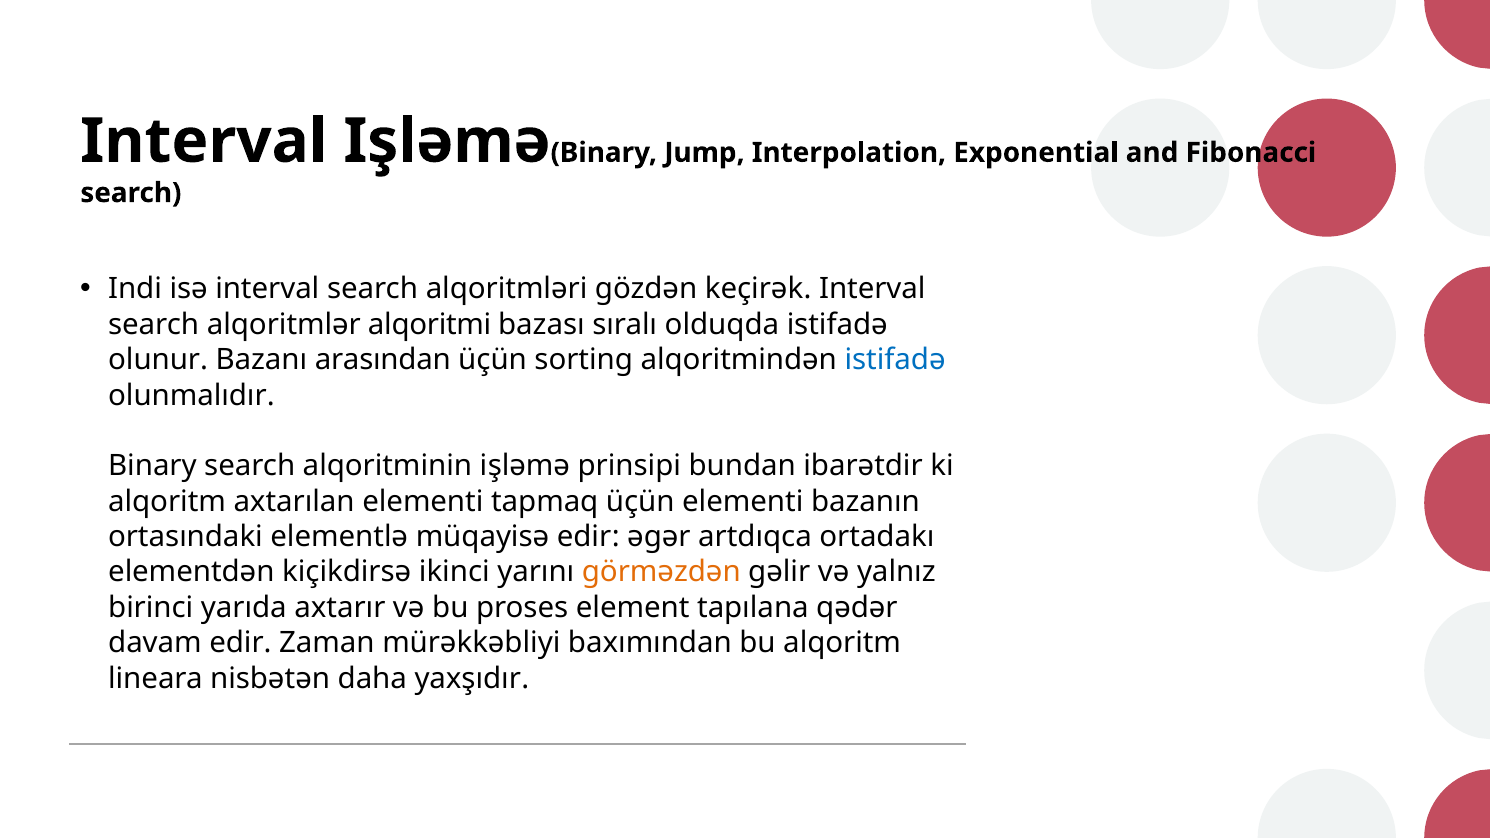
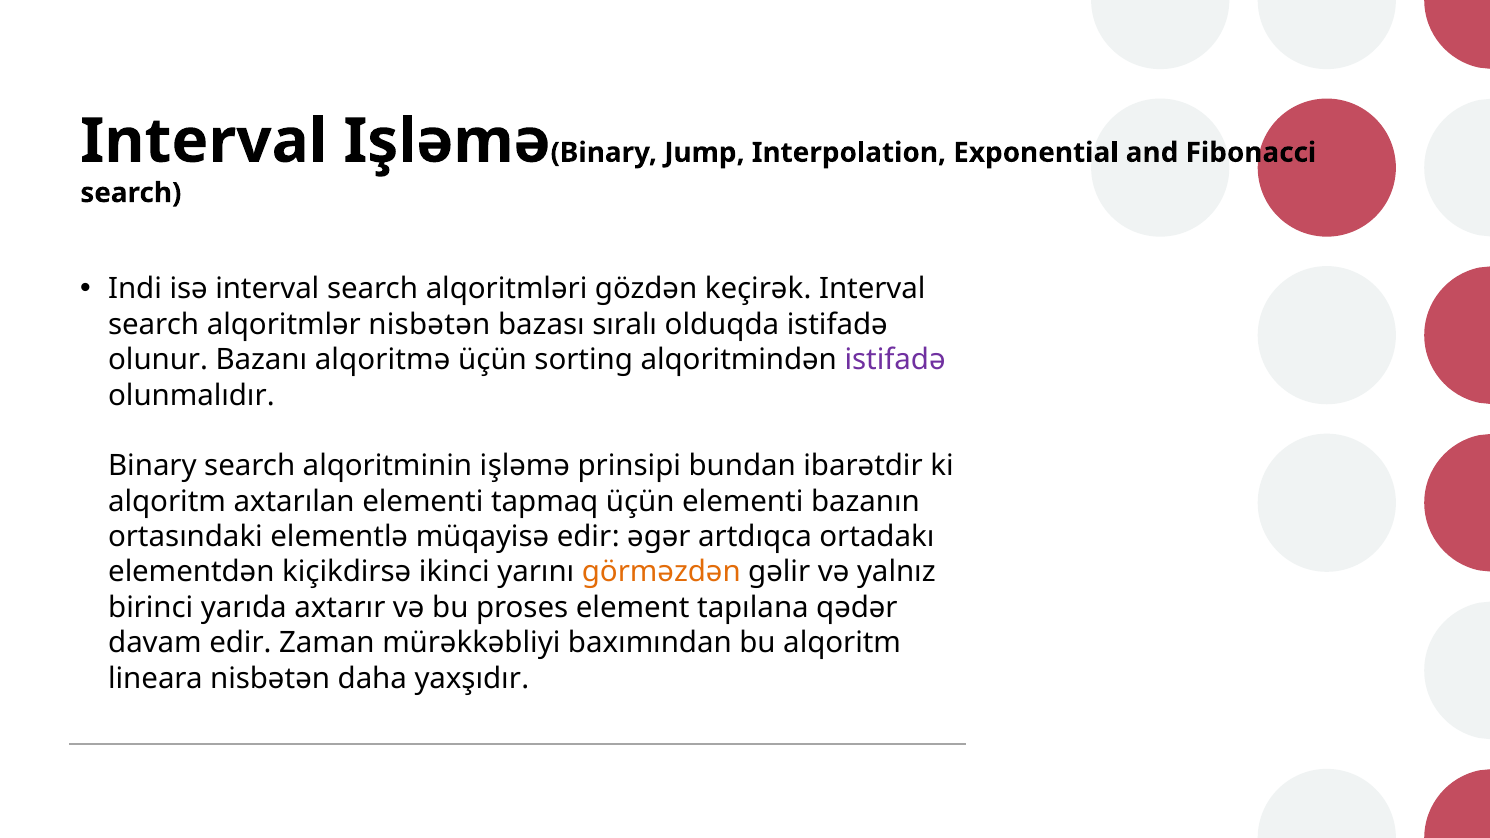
alqoritmlər alqoritmi: alqoritmi -> nisbətən (429, 325)
arasından: arasından -> alqoritmə (383, 360)
istifadə colour: blue -> purple (895, 360)
